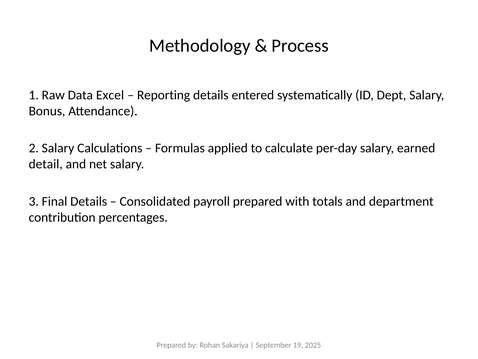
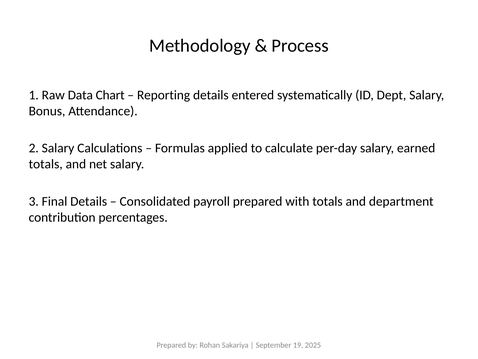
Excel: Excel -> Chart (110, 95)
detail: detail -> totals (46, 164)
